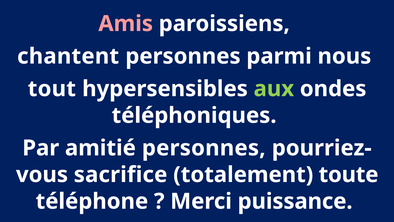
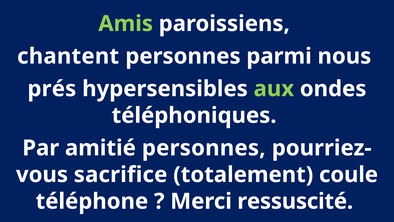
Amis colour: pink -> light green (126, 24)
tout: tout -> prés (52, 89)
toute: toute -> coule (348, 174)
puissance: puissance -> ressuscité (295, 201)
